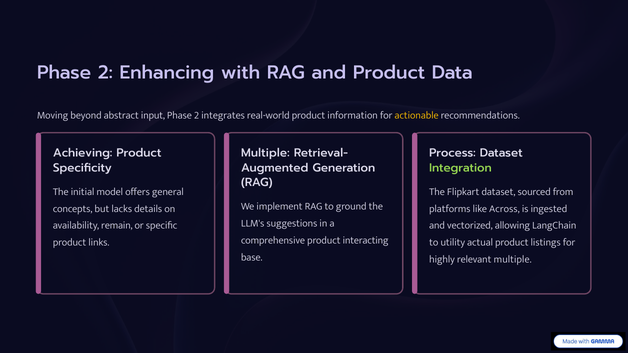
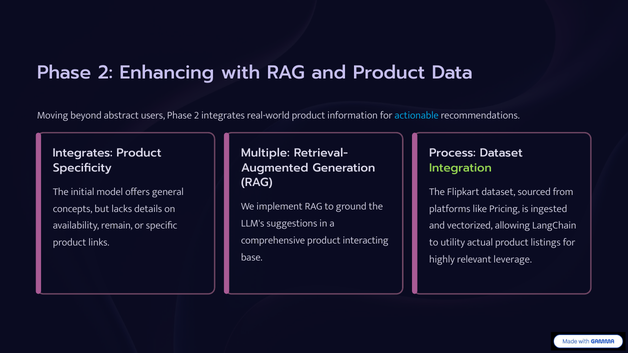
input: input -> users (153, 115)
actionable colour: yellow -> light blue (417, 115)
Achieving: Achieving -> Integrates (83, 153)
Across: Across -> Pricing (504, 209)
relevant multiple: multiple -> leverage (513, 259)
